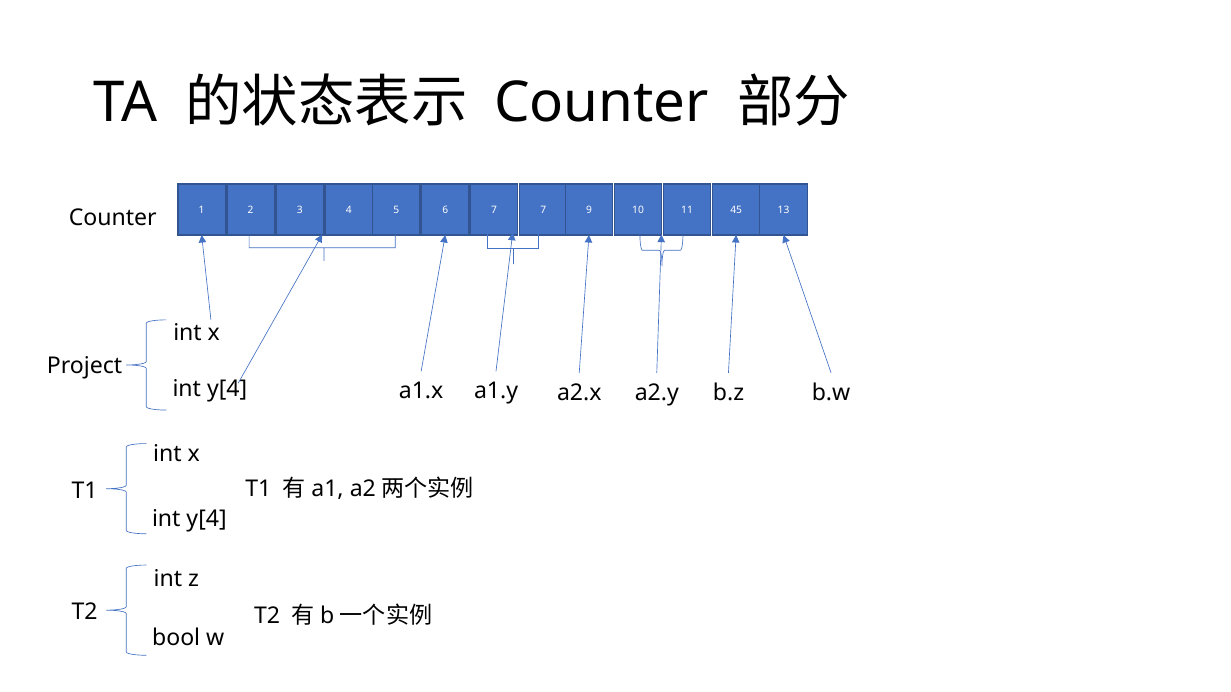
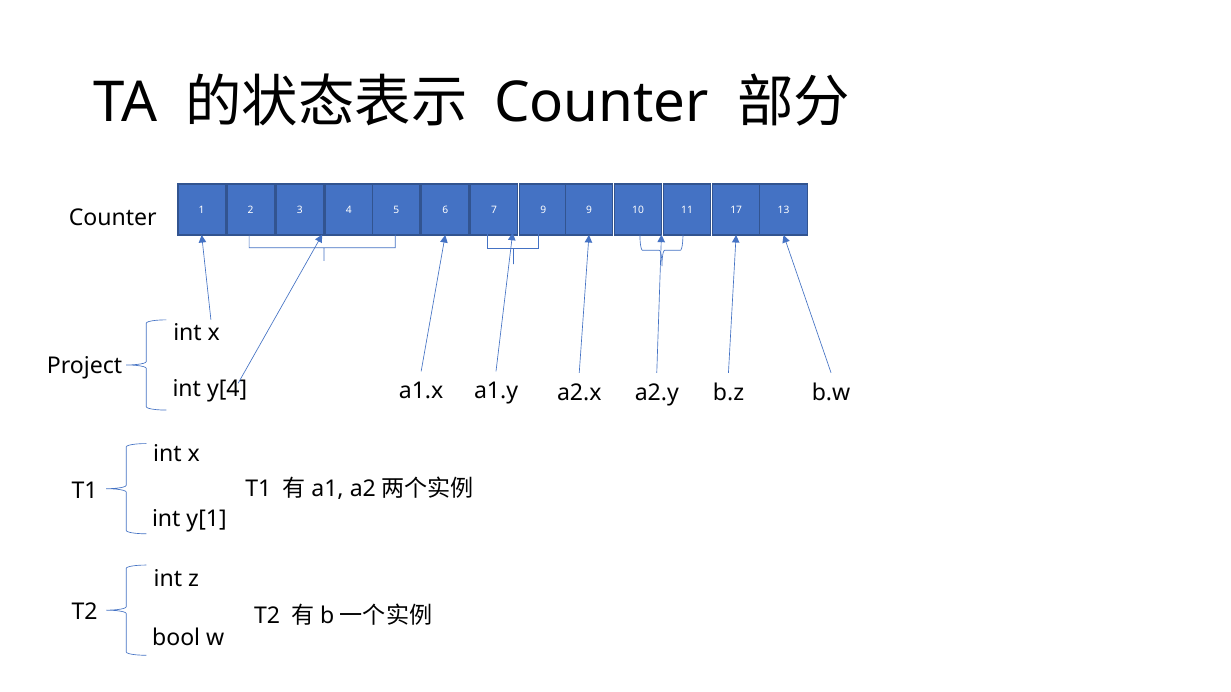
7 7: 7 -> 9 (543, 210)
45: 45 -> 17 (736, 210)
y[4: y[4 -> y[1 (207, 519)
